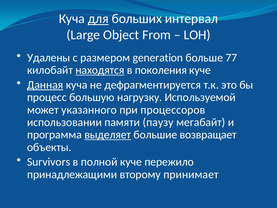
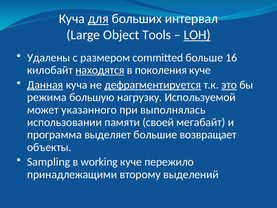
From: From -> Tools (157, 35)
LOH underline: none -> present (197, 35)
generation: generation -> committed (158, 58)
77: 77 -> 16 (231, 58)
дефрагментируется underline: none -> present (153, 85)
это underline: none -> present (229, 85)
процесс: процесс -> режима (47, 97)
процессоров: процессоров -> выполнялась (173, 110)
паузу: паузу -> своей (158, 122)
выделяет underline: present -> none (108, 135)
Survivors: Survivors -> Sampling (49, 162)
полной: полной -> working (99, 162)
принимает: принимает -> выделений (191, 174)
